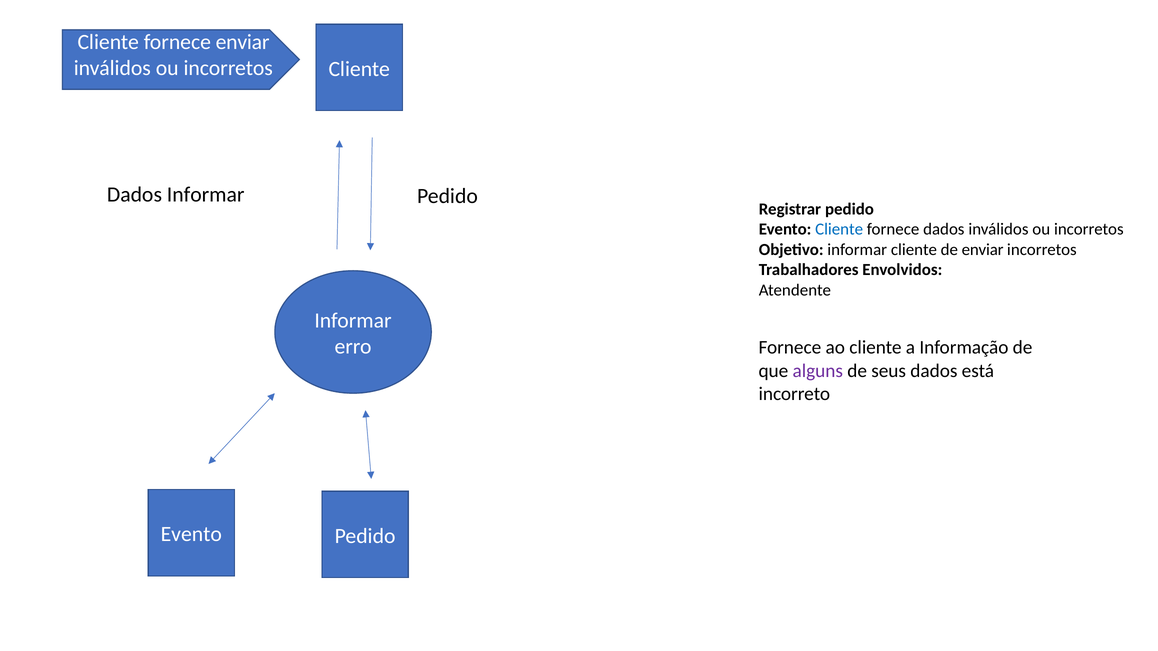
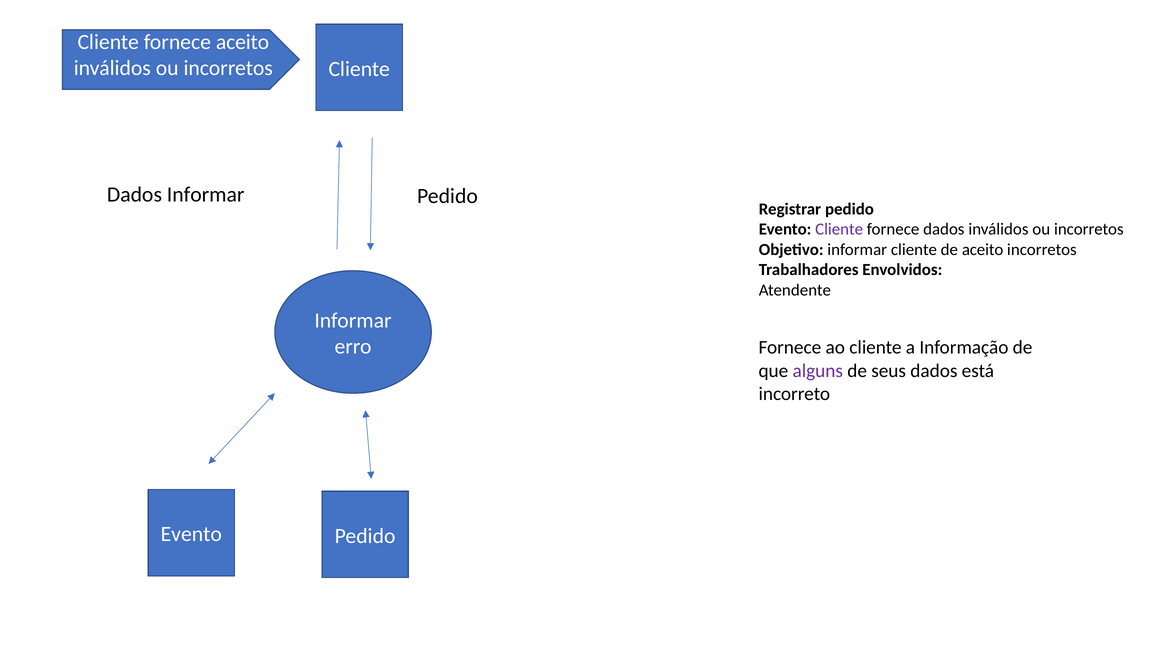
fornece enviar: enviar -> aceito (243, 42)
Cliente colour: blue -> purple (839, 230)
de enviar: enviar -> aceito (983, 250)
